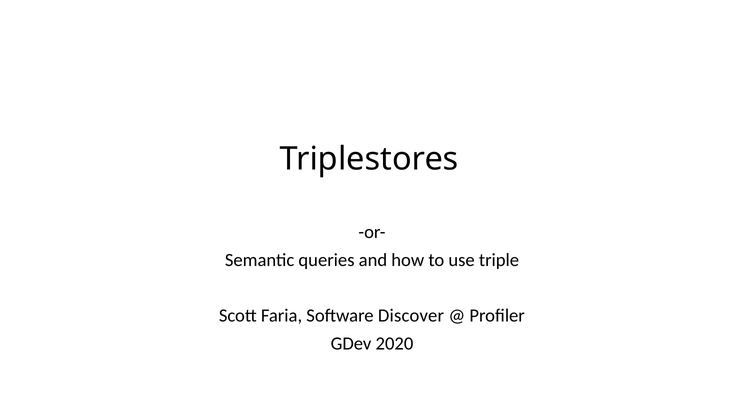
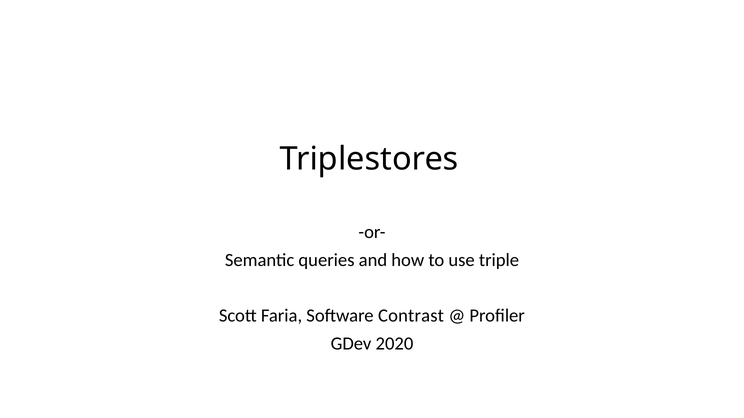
Discover: Discover -> Contrast (411, 316)
